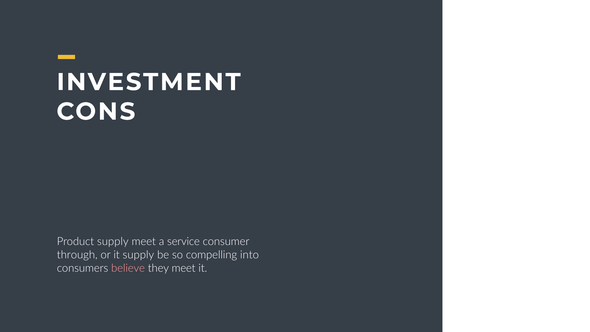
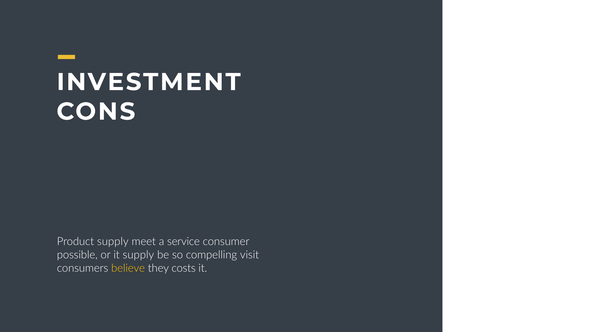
through: through -> possible (77, 255)
into: into -> visit (250, 255)
believe colour: pink -> yellow (128, 268)
they meet: meet -> costs (184, 268)
